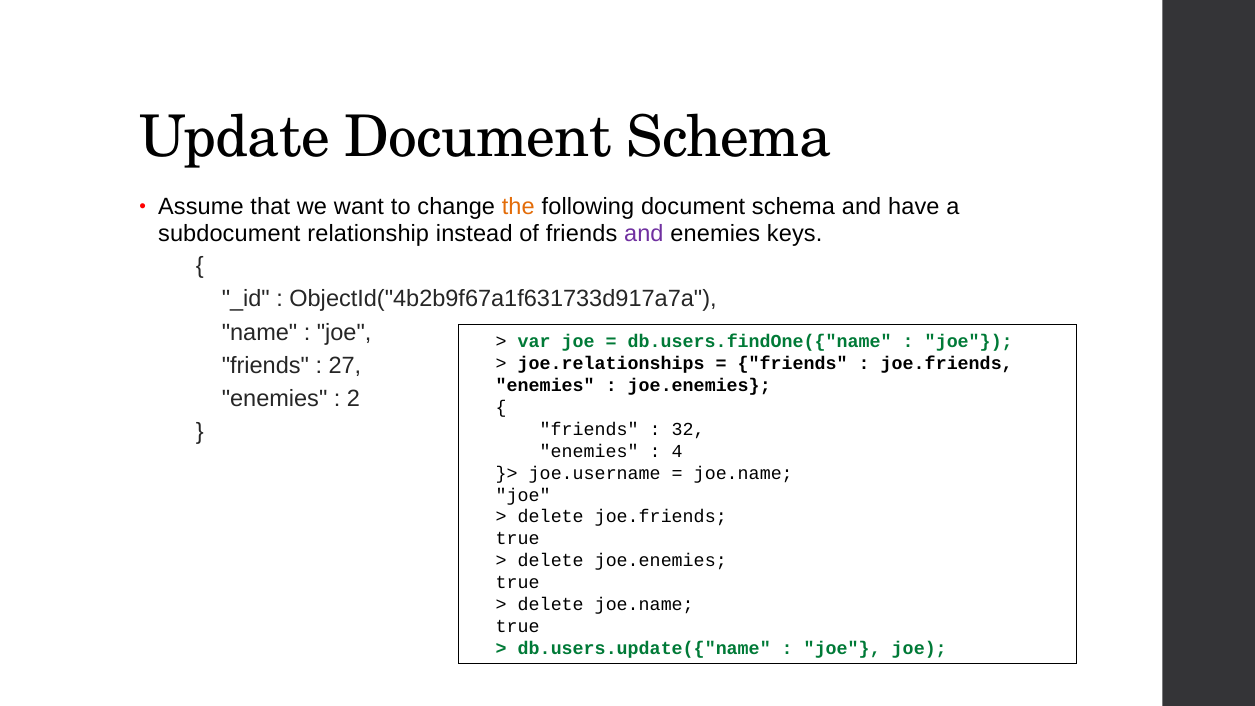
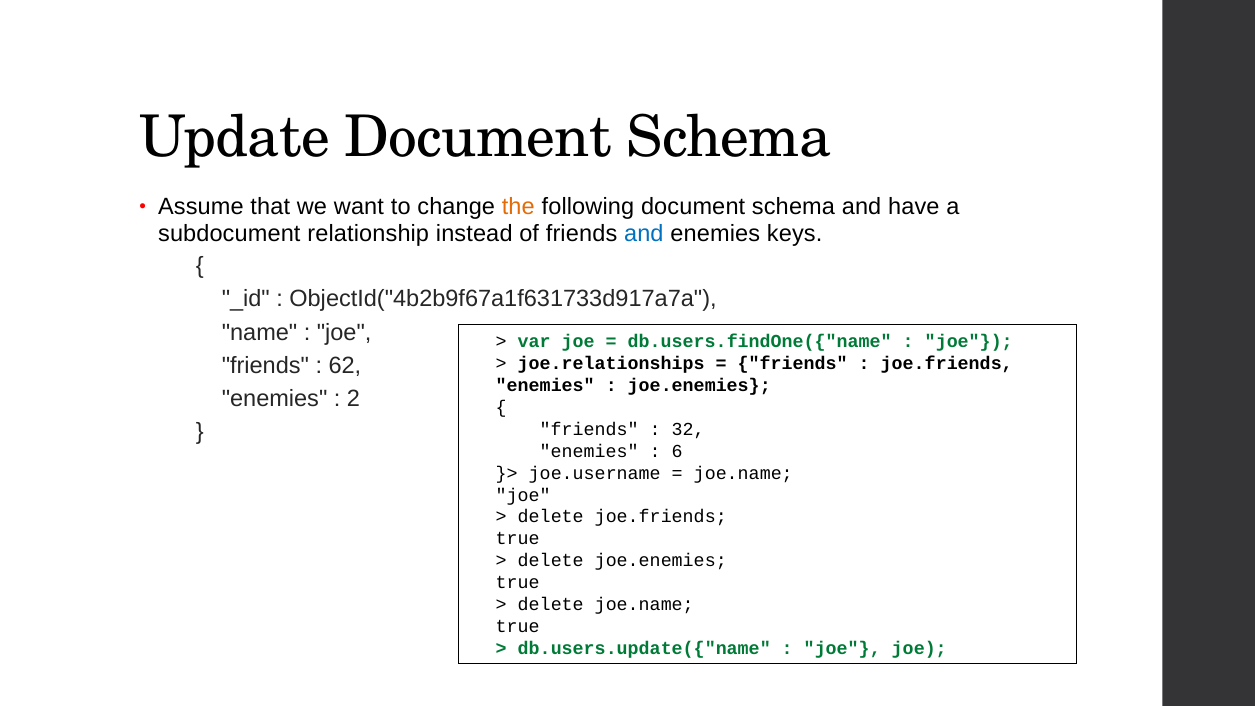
and colour: purple -> blue (644, 233)
27: 27 -> 62 (345, 366)
4: 4 -> 6 (677, 451)
